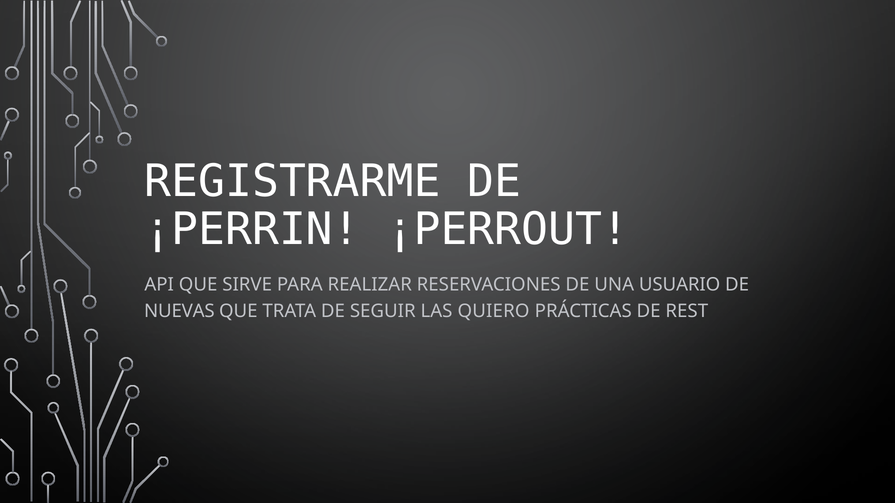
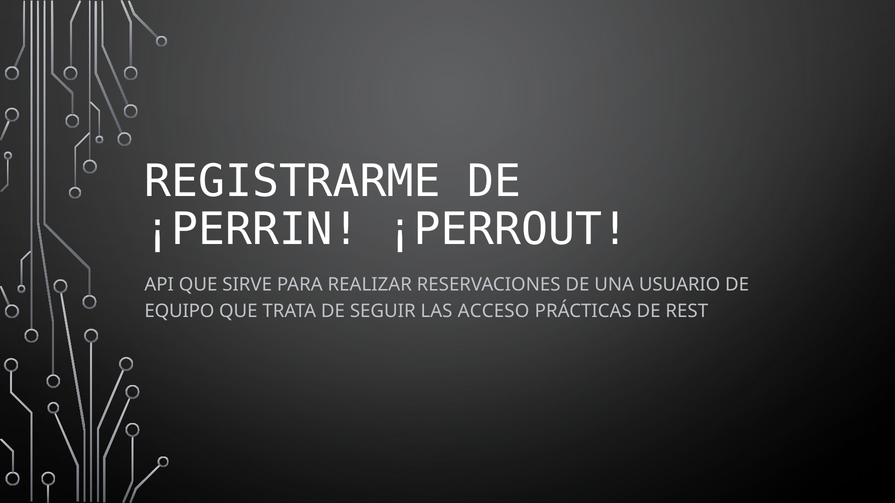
NUEVAS: NUEVAS -> EQUIPO (179, 312)
QUIERO: QUIERO -> ACCESO (494, 312)
